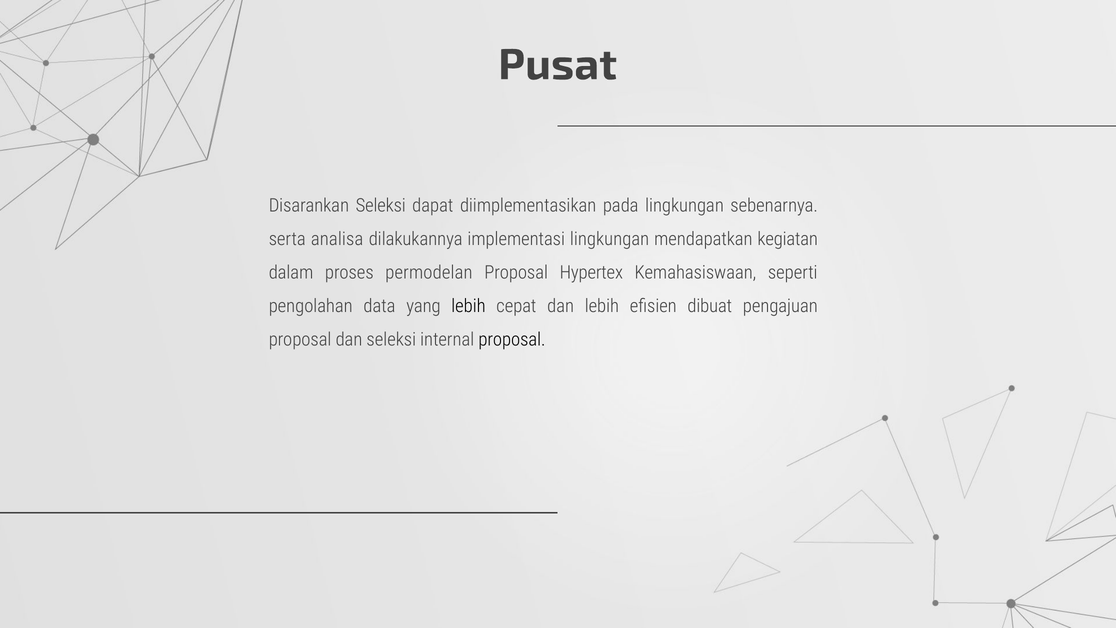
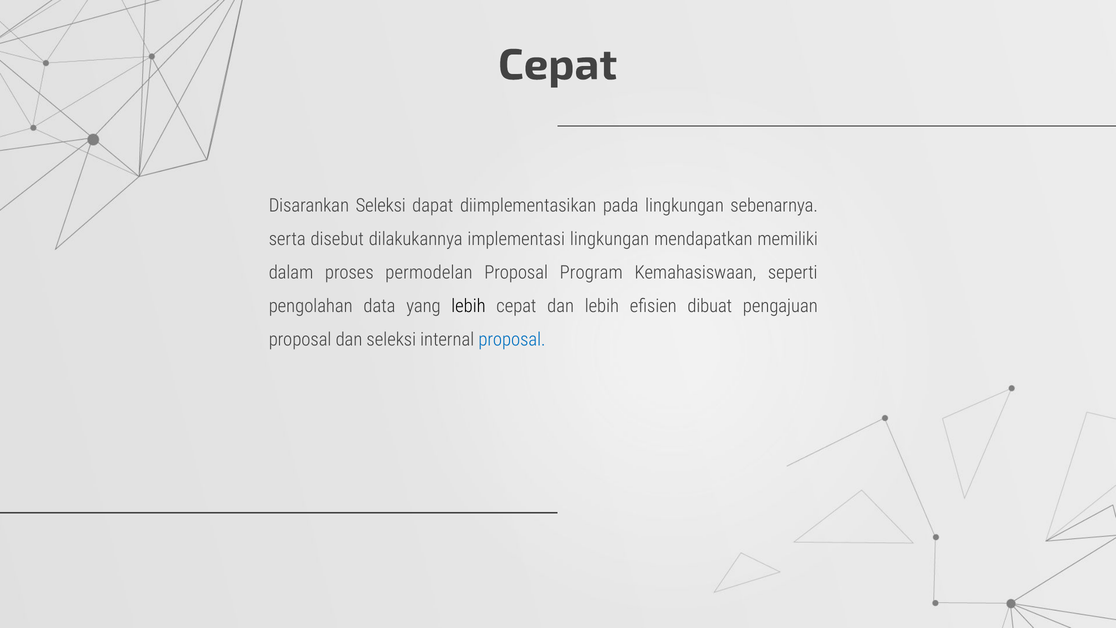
Pusat: Pusat -> Cepat (558, 65)
analisa: analisa -> disebut (337, 239)
kegiatan: kegiatan -> memiliki (788, 239)
Hypertex: Hypertex -> Program (591, 272)
proposal colour: black -> blue (512, 339)
